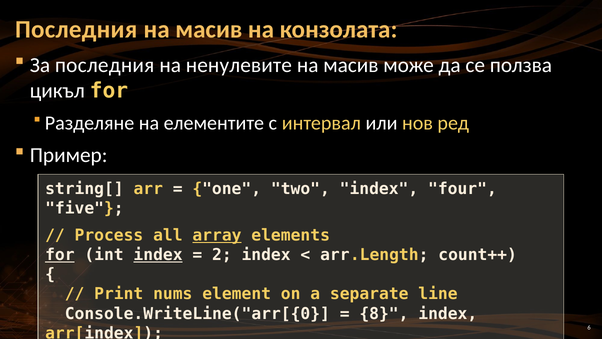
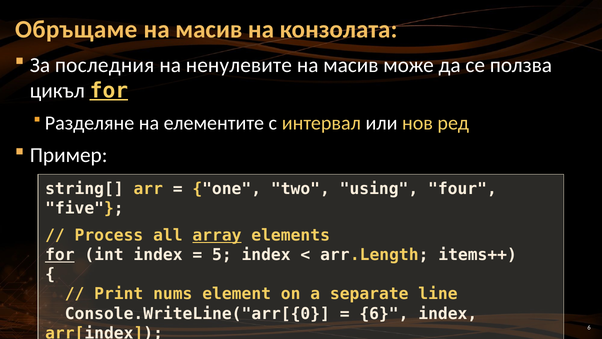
Последния: Последния -> Обръщаме (76, 29)
for underline: none -> present (109, 91)
two index: index -> using (379, 188)
index underline: present -> none (158, 255)
2: 2 -> 5 (222, 255)
count++: count++ -> items++ (478, 255)
8: 8 -> 6 (384, 313)
